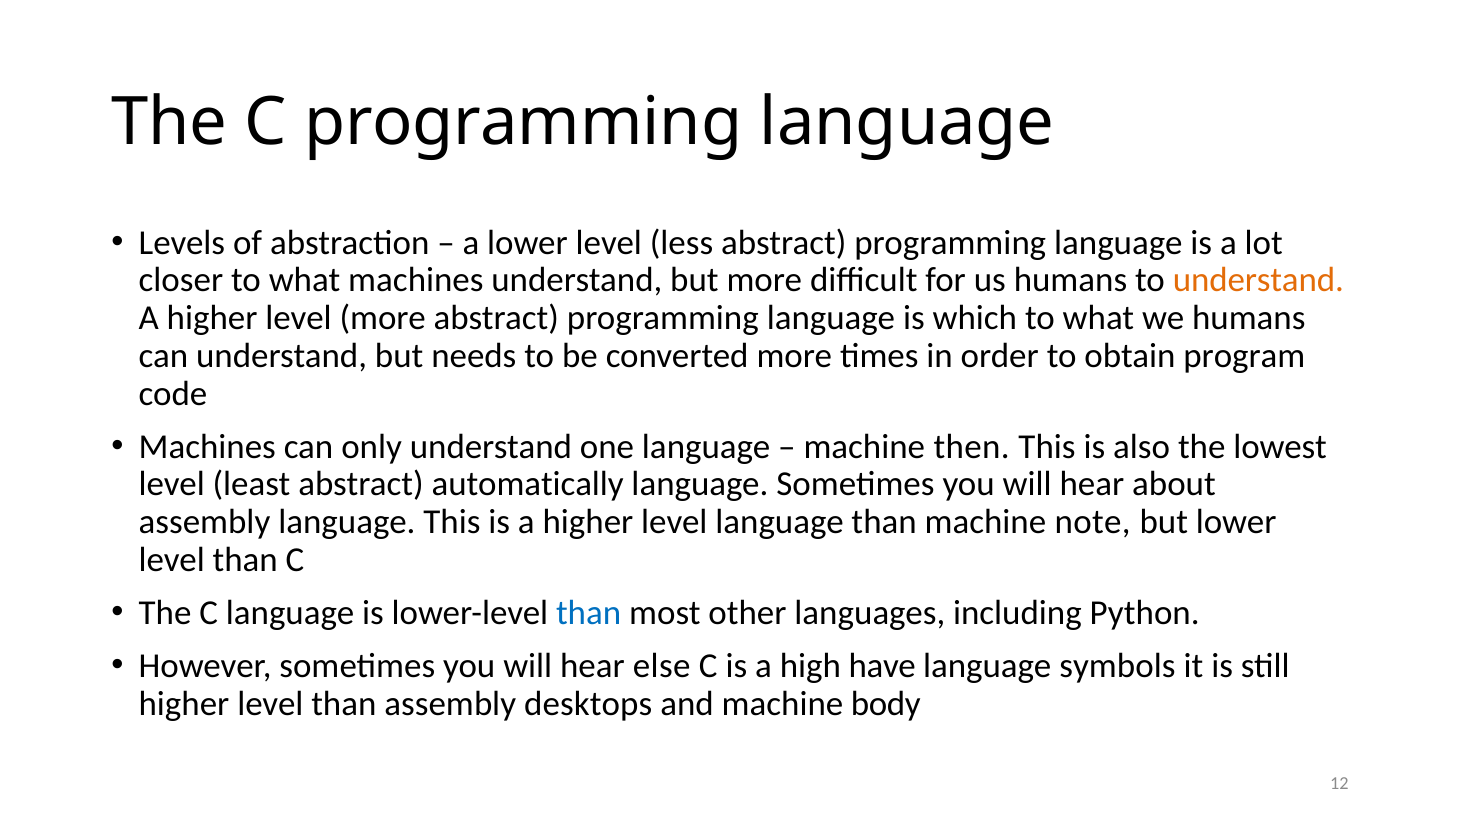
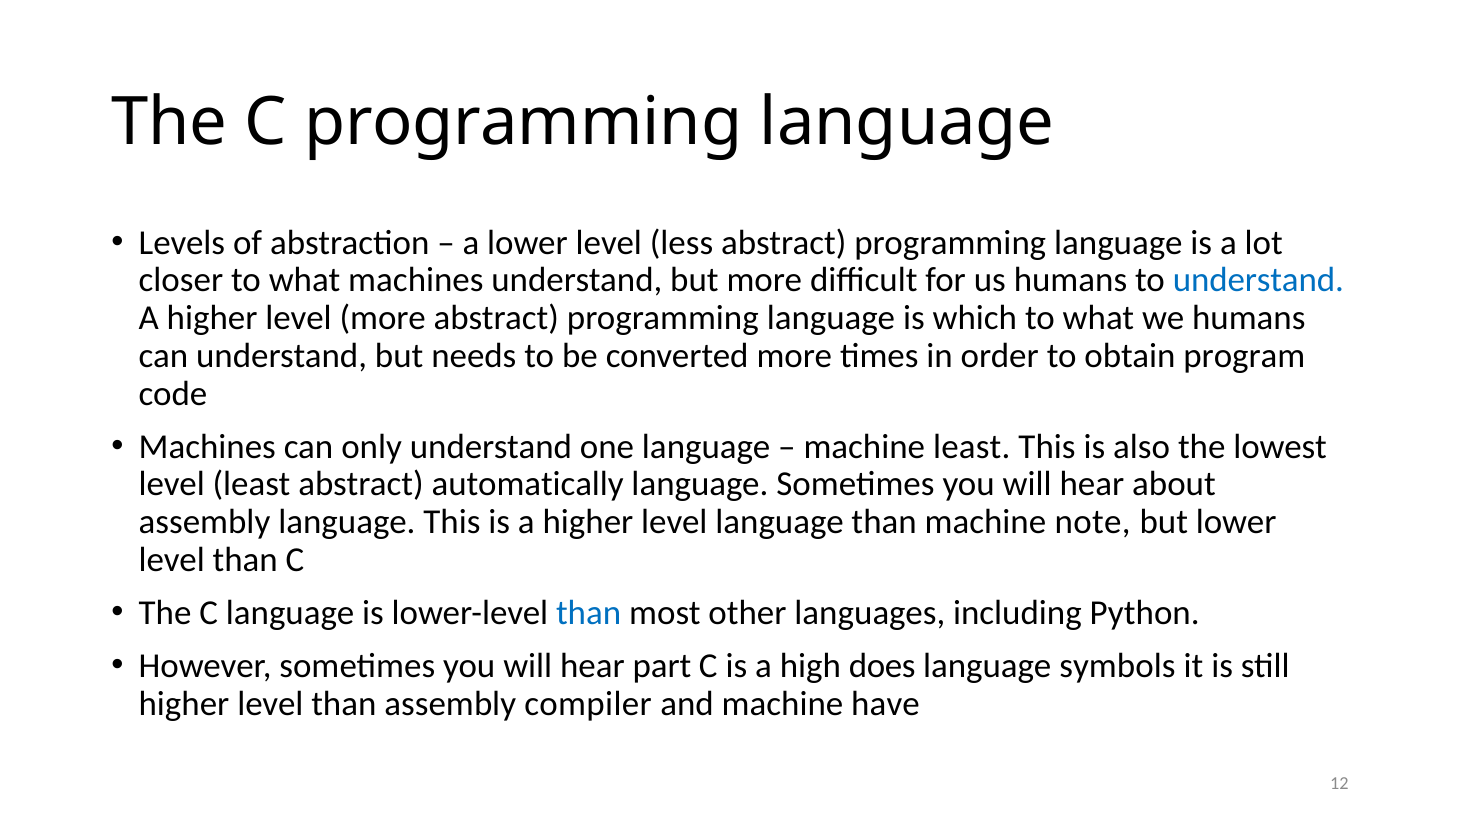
understand colour: orange -> blue (1258, 281)
machine then: then -> least (972, 447)
else: else -> part (662, 666)
have: have -> does (882, 666)
desktops: desktops -> compiler (588, 704)
body: body -> have (886, 704)
